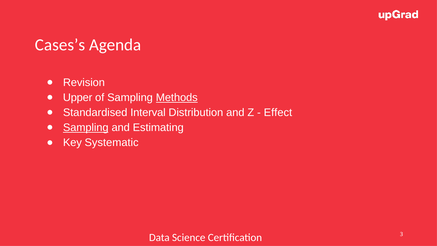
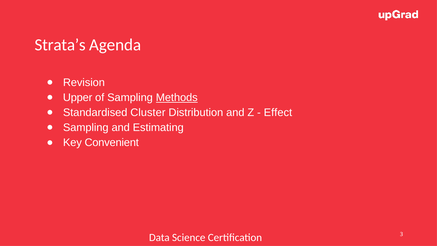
Cases’s: Cases’s -> Strata’s (60, 45)
Interval: Interval -> Cluster (148, 112)
Sampling underline: present -> none (86, 128)
Systematic: Systematic -> Convenient (112, 143)
